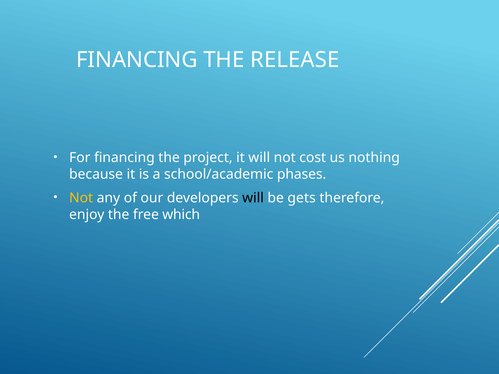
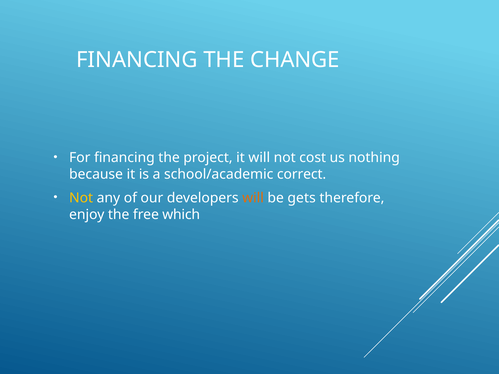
RELEASE: RELEASE -> CHANGE (295, 60)
phases: phases -> correct (302, 174)
will colour: black -> orange (253, 198)
